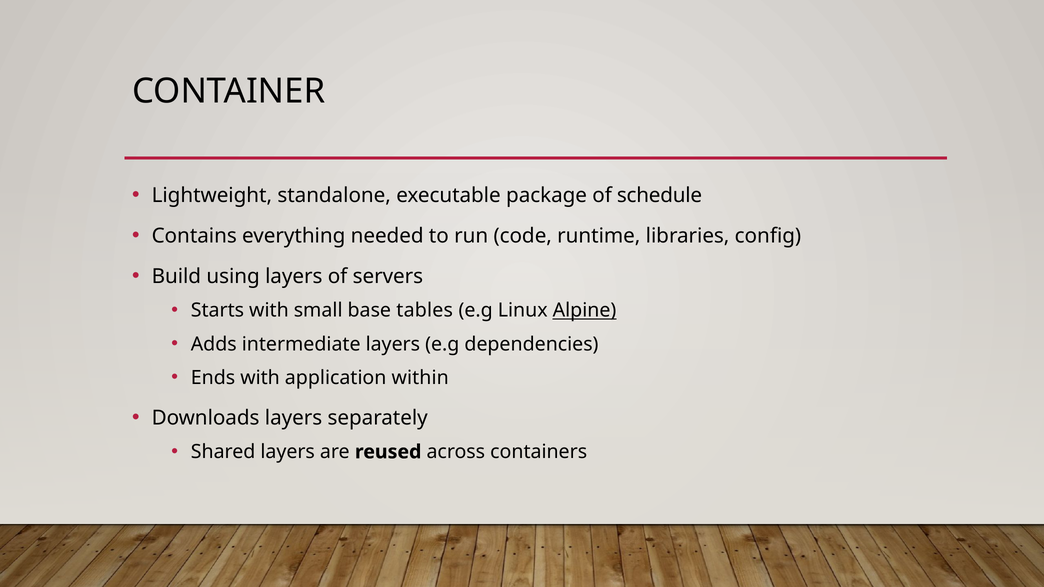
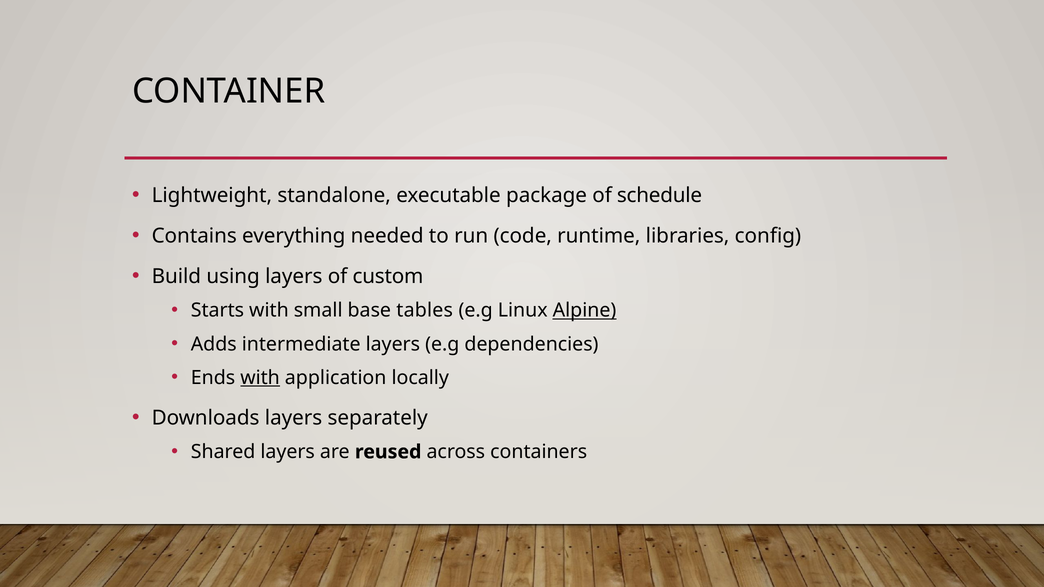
servers: servers -> custom (388, 276)
with underline: none -> present (260, 378)
within: within -> locally (420, 378)
